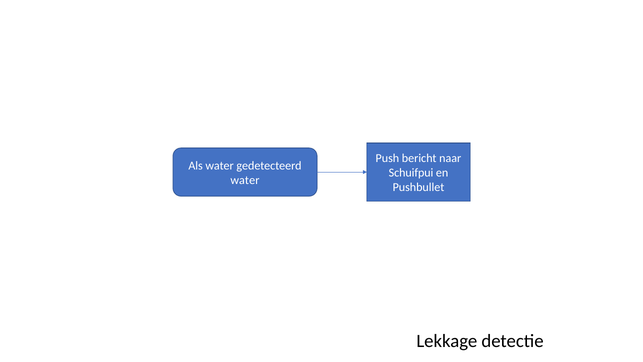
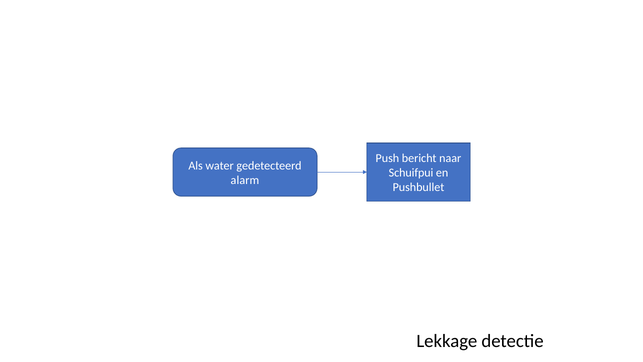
water: water -> alarm (245, 180)
